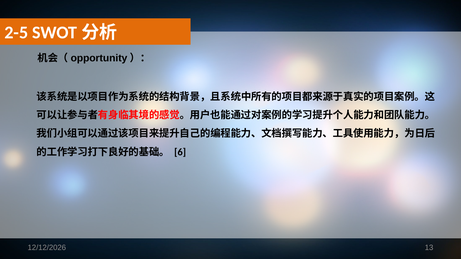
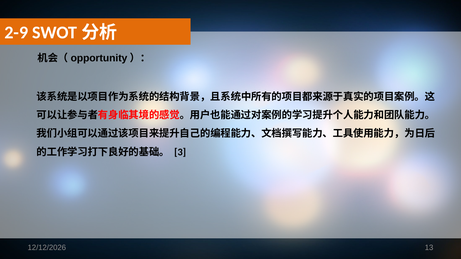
2-5: 2-5 -> 2-9 (16, 33)
6: 6 -> 3 (180, 152)
